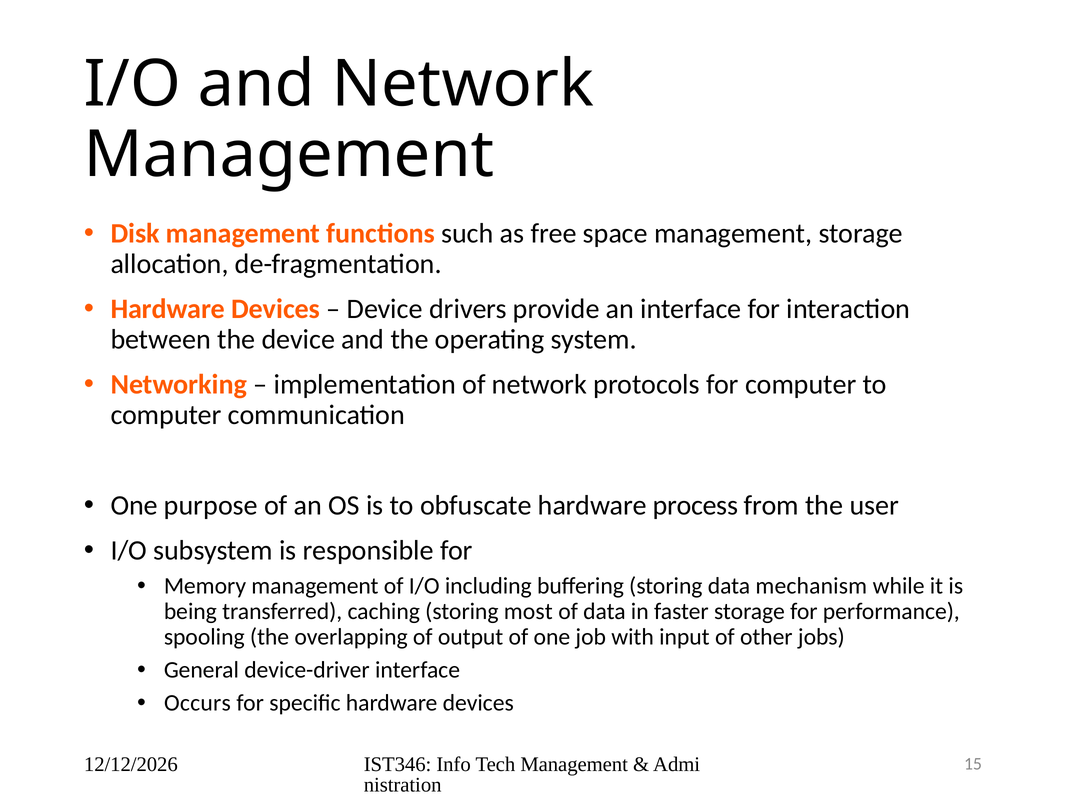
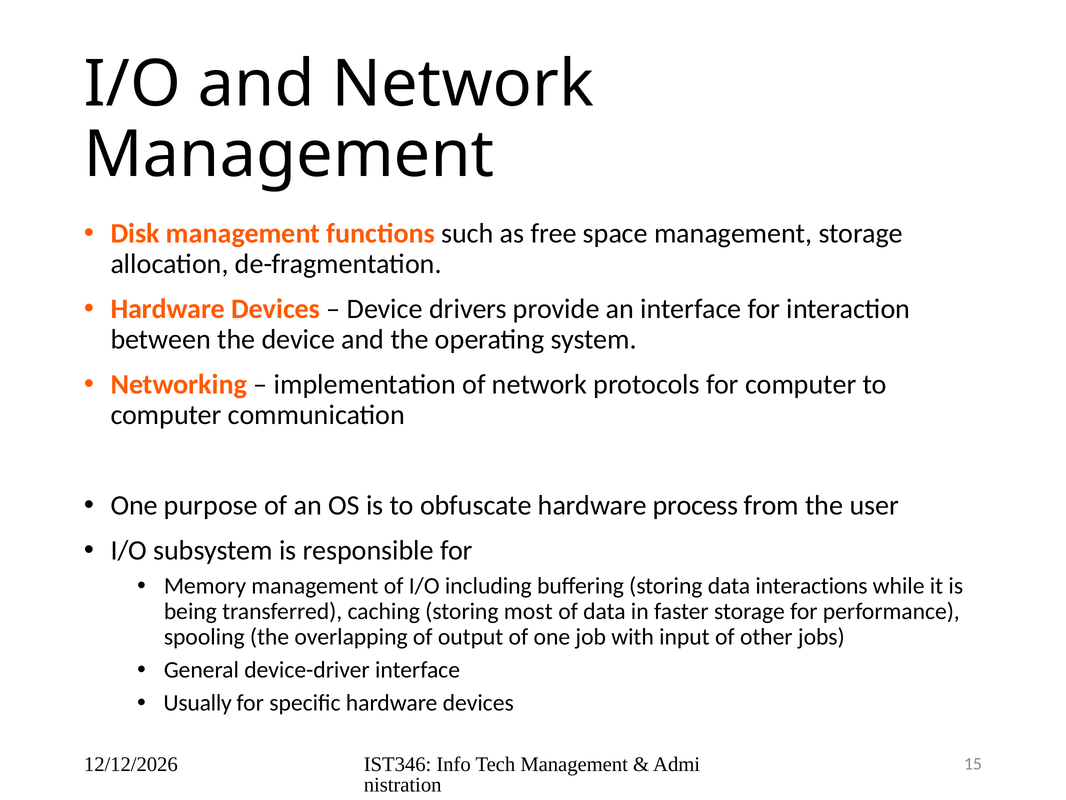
mechanism: mechanism -> interactions (811, 586)
Occurs: Occurs -> Usually (198, 703)
